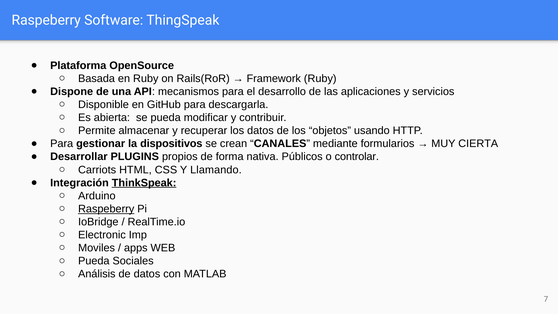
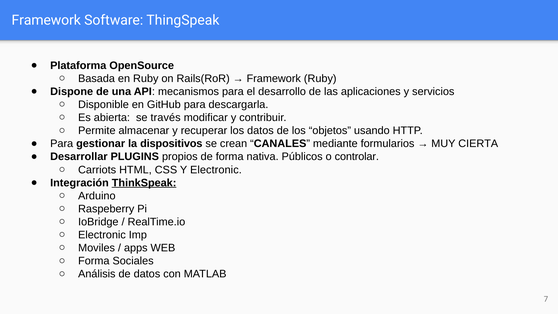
Raspeberry: Raspeberry -> Framework (46, 20)
se pueda: pueda -> través (166, 118)
Y Llamando: Llamando -> Electronic (216, 170)
Raspeberry underline: present -> none (106, 209)
Pueda: Pueda -> Forma (94, 261)
